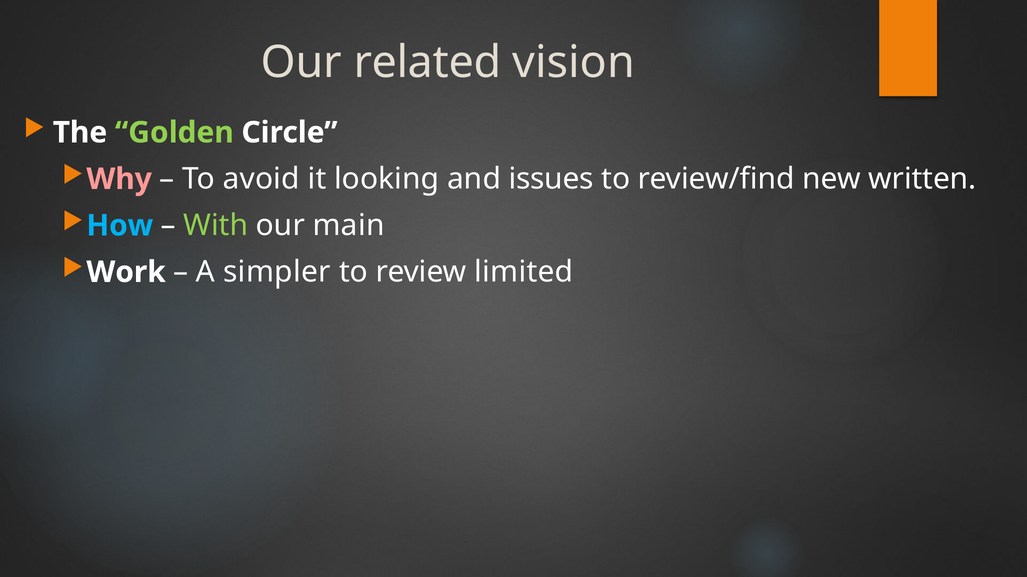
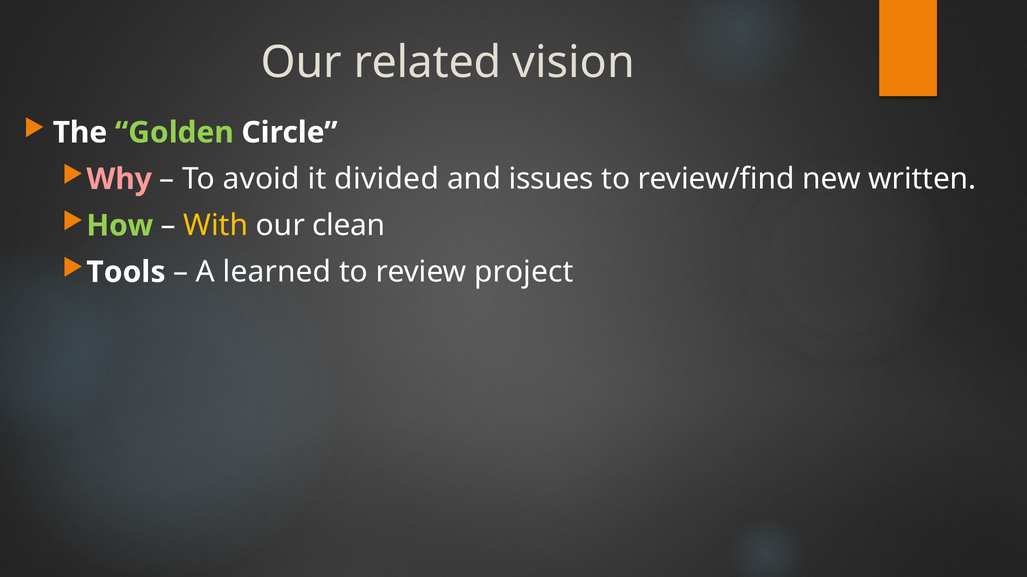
looking: looking -> divided (387, 179)
How colour: light blue -> light green (120, 226)
With colour: light green -> yellow (216, 226)
main: main -> clean (349, 226)
Work: Work -> Tools (126, 272)
simpler: simpler -> learned (277, 272)
limited: limited -> project (524, 272)
